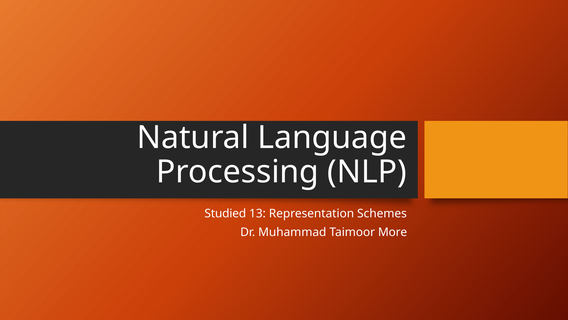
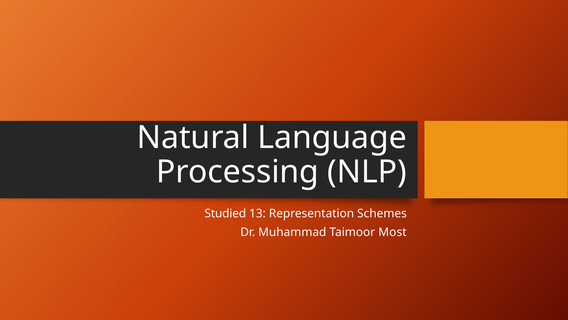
More: More -> Most (392, 232)
